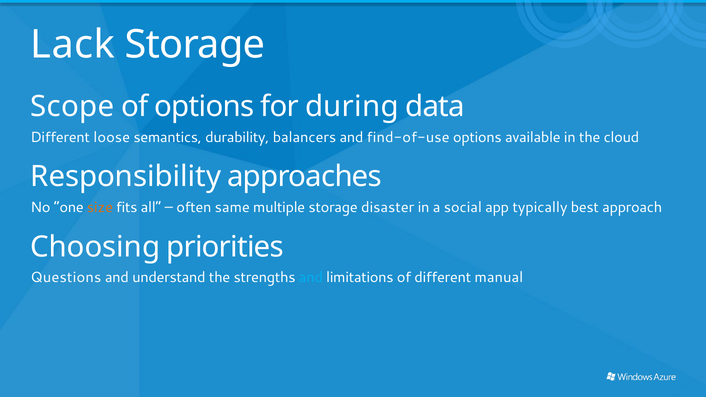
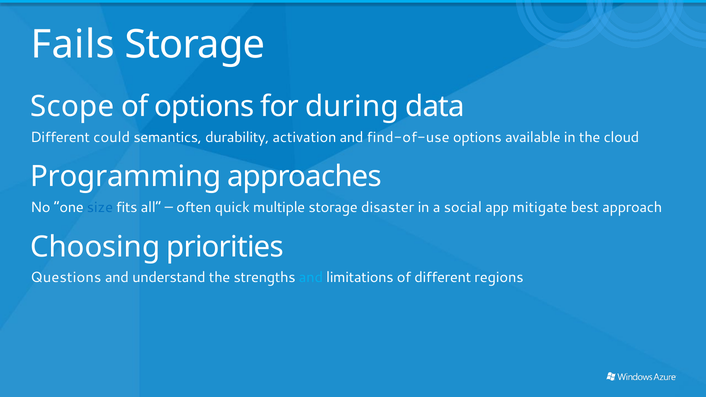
Lack: Lack -> Fails (73, 45)
loose: loose -> could (112, 137)
balancers: balancers -> activation (304, 137)
Responsibility: Responsibility -> Programming (126, 177)
size colour: orange -> blue (100, 207)
same: same -> quick (232, 207)
typically: typically -> mitigate (540, 207)
manual: manual -> regions (499, 278)
